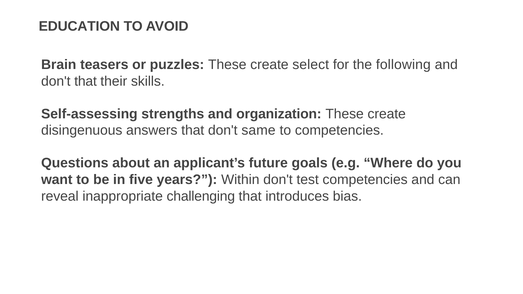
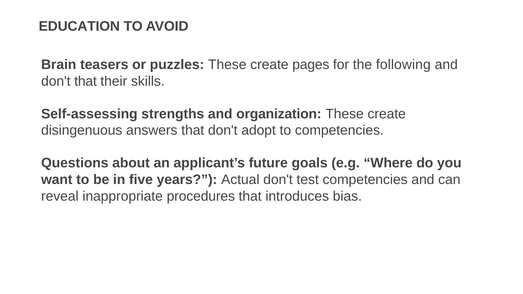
select: select -> pages (311, 65)
same: same -> adopt (259, 131)
Within: Within -> Actual (240, 180)
challenging: challenging -> procedures (201, 196)
